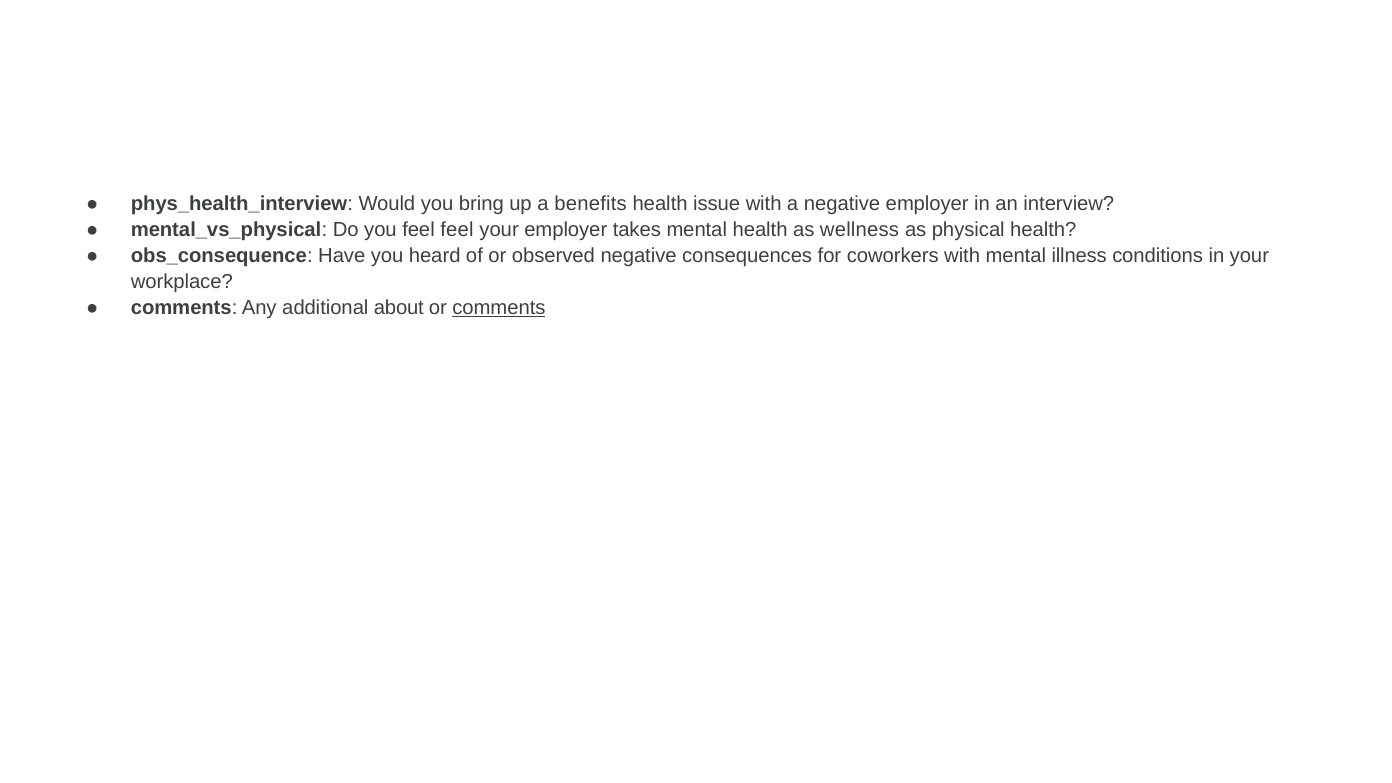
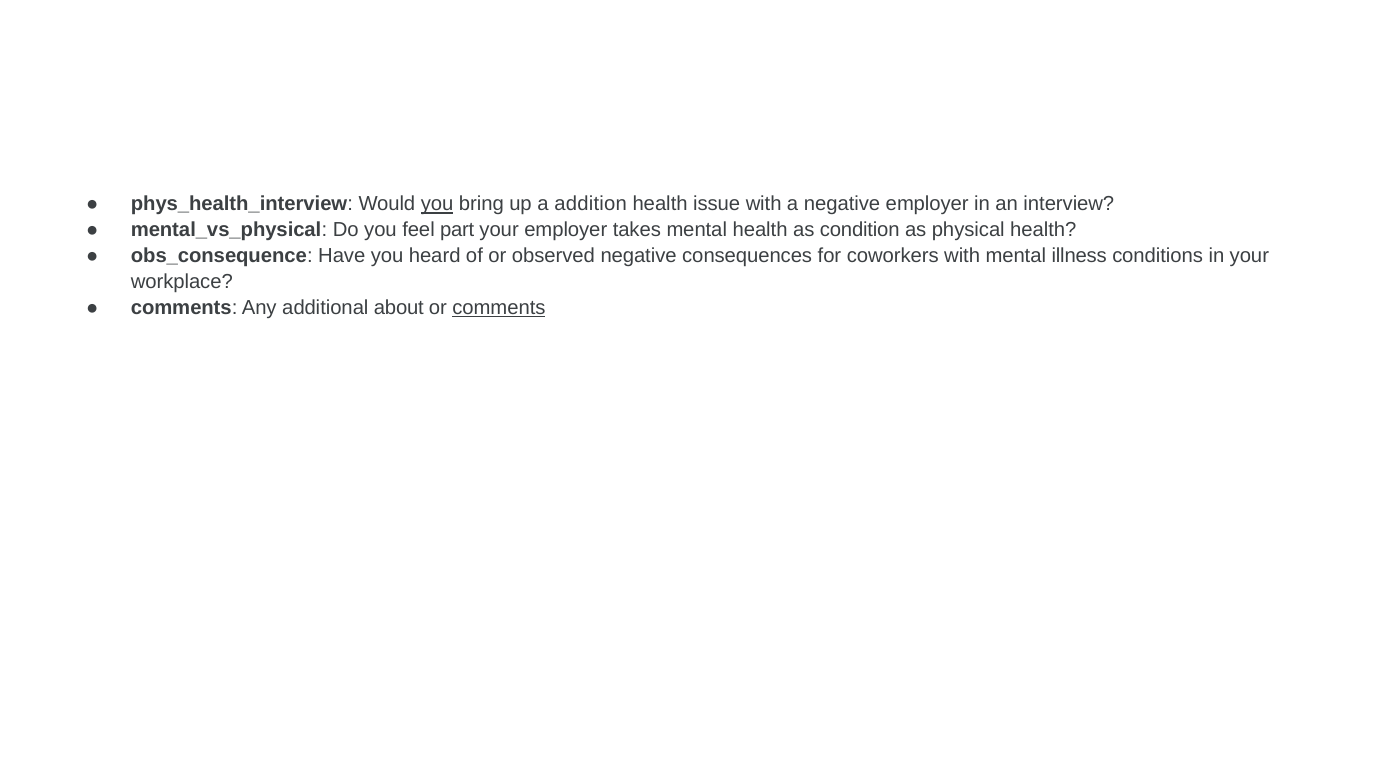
you underline: none -> present (437, 204)
benefits: benefits -> addition (591, 204)
feel feel: feel -> part (457, 230)
wellness: wellness -> condition (860, 230)
